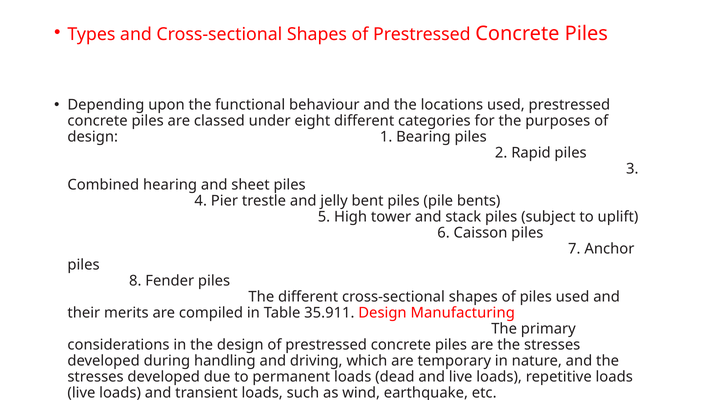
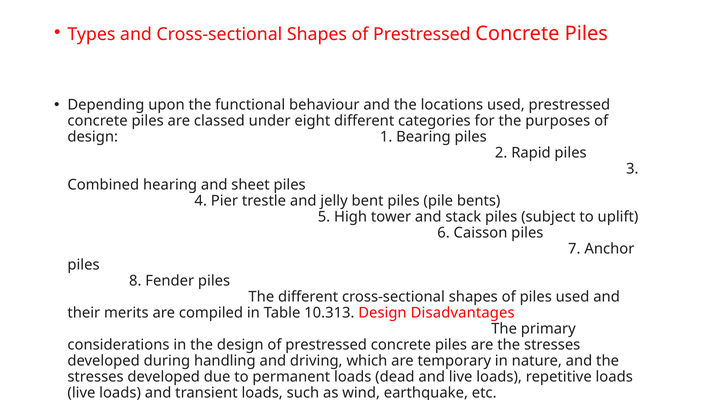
35.911: 35.911 -> 10.313 (329, 312)
Manufacturing: Manufacturing -> Disadvantages (463, 312)
